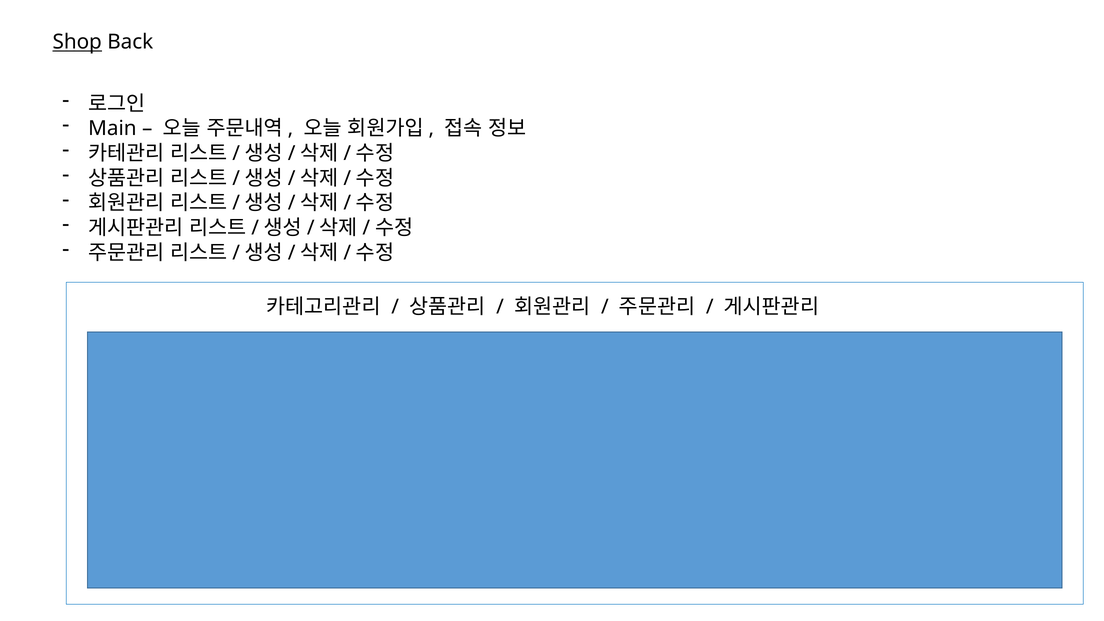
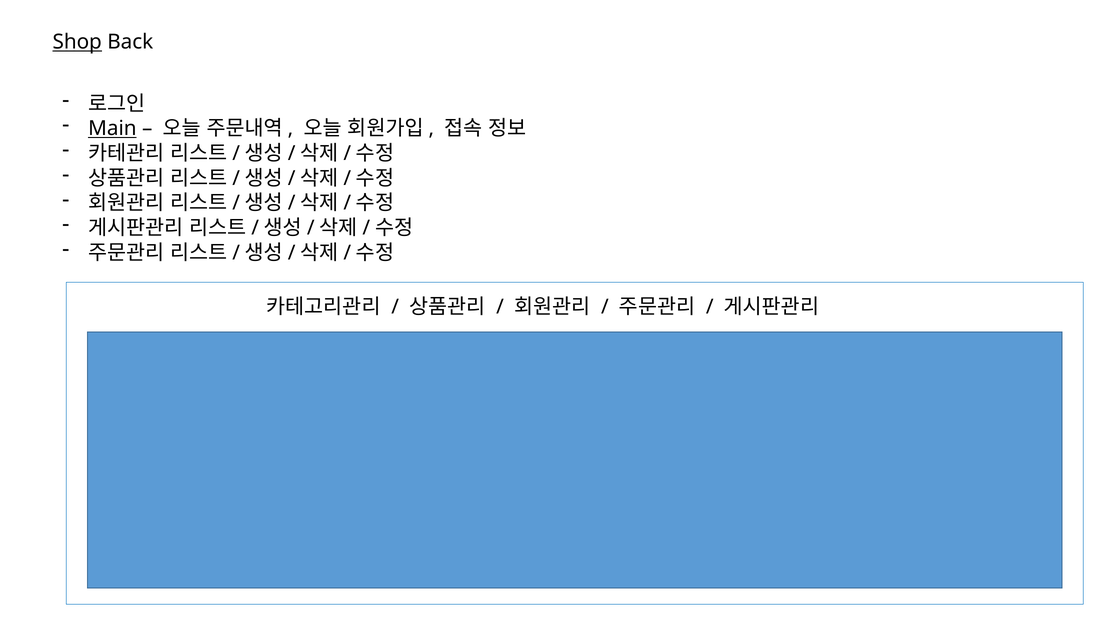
Main underline: none -> present (112, 129)
